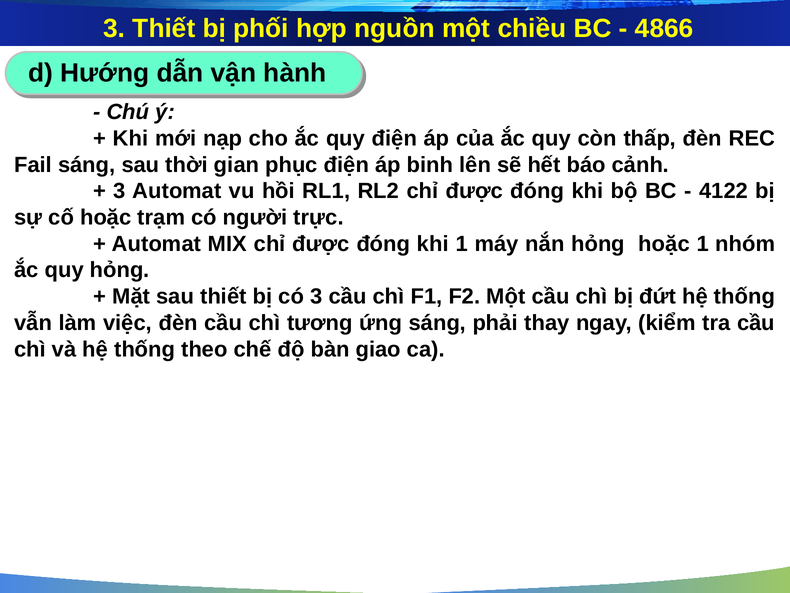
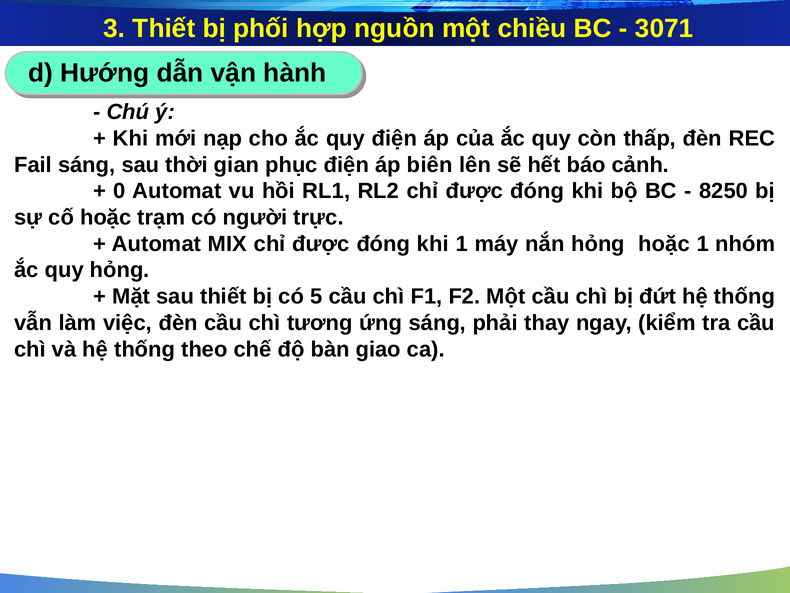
4866: 4866 -> 3071 (664, 28)
binh: binh -> biên (430, 165)
3: 3 -> 0 (120, 191)
4122: 4122 -> 8250 (724, 191)
có 3: 3 -> 5 (316, 296)
